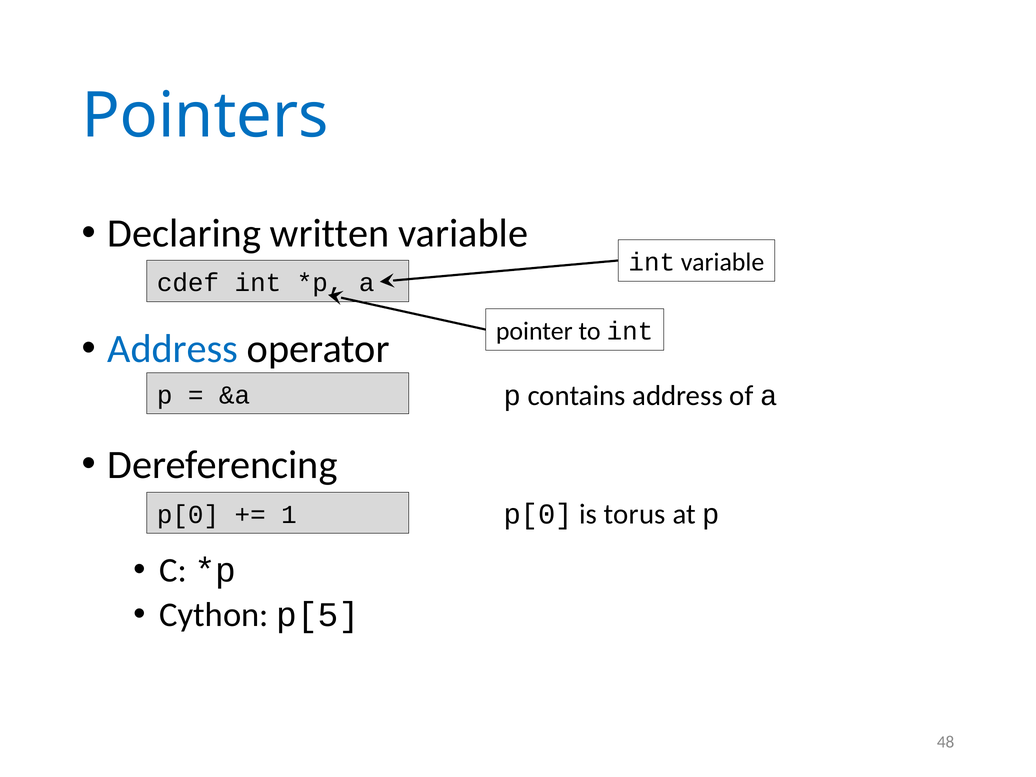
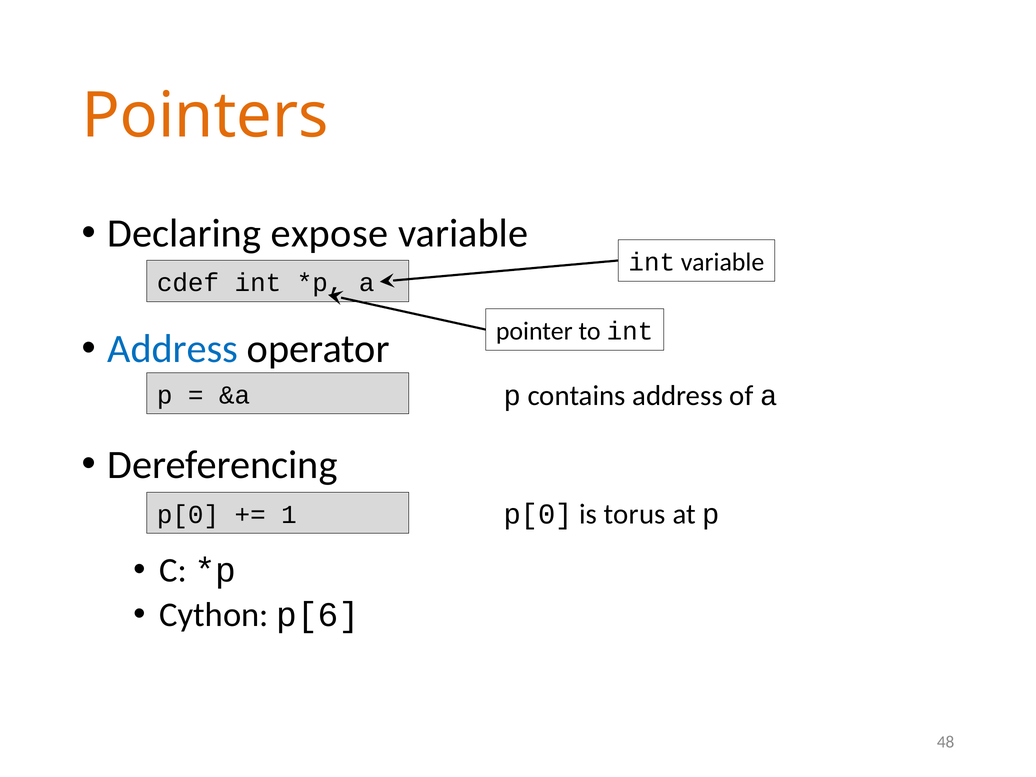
Pointers colour: blue -> orange (205, 116)
written: written -> expose (329, 233)
p[5: p[5 -> p[6 (318, 615)
